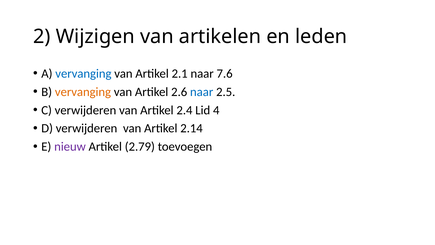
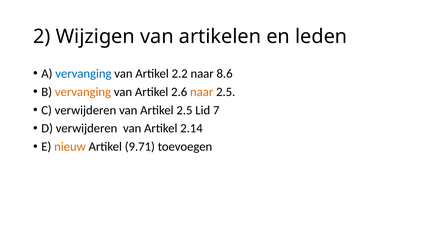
2.1: 2.1 -> 2.2 (180, 74)
7.6: 7.6 -> 8.6 (225, 74)
naar colour: blue -> orange (202, 92)
Artikel 2.4: 2.4 -> 2.5 (184, 110)
4: 4 -> 7 (216, 110)
nieuw colour: purple -> orange (70, 147)
2.79: 2.79 -> 9.71 (140, 147)
